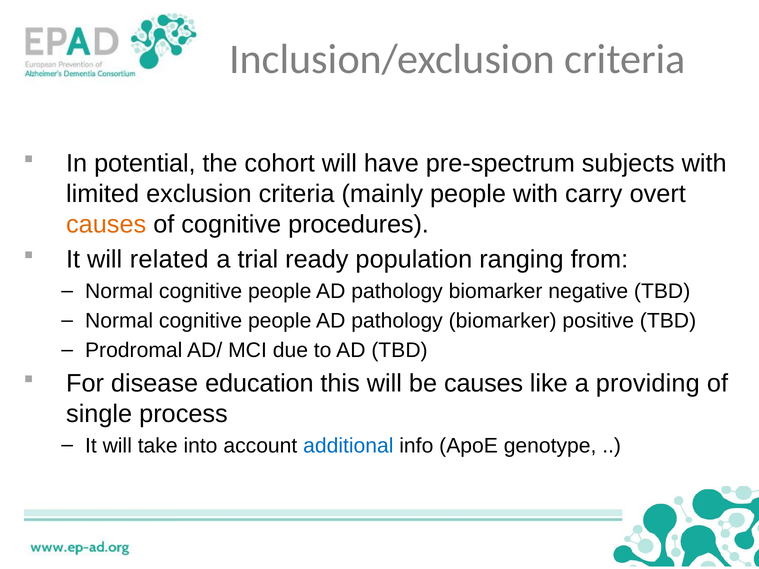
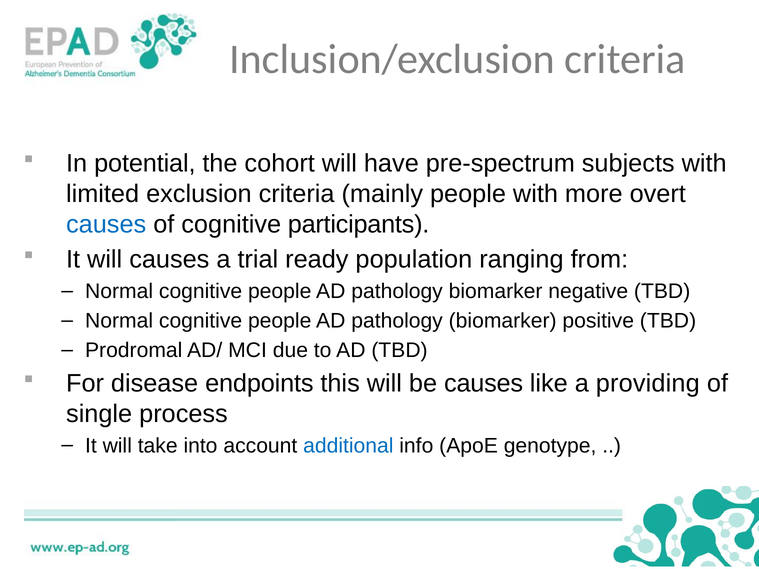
carry: carry -> more (594, 194)
causes colour: orange -> blue (106, 224)
procedures: procedures -> participants (359, 224)
will related: related -> causes (169, 260)
education: education -> endpoints (259, 384)
